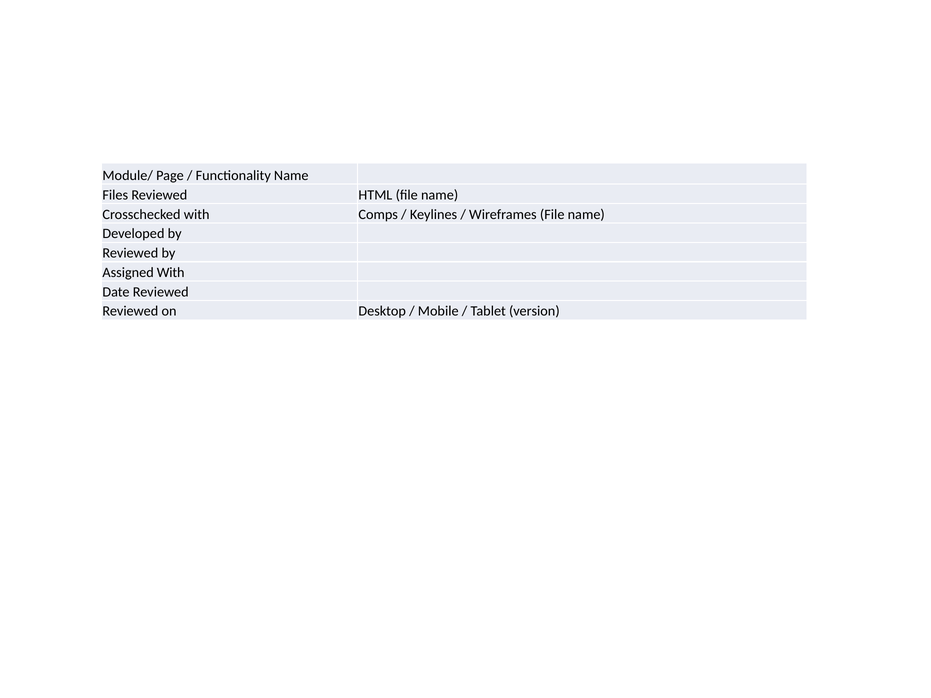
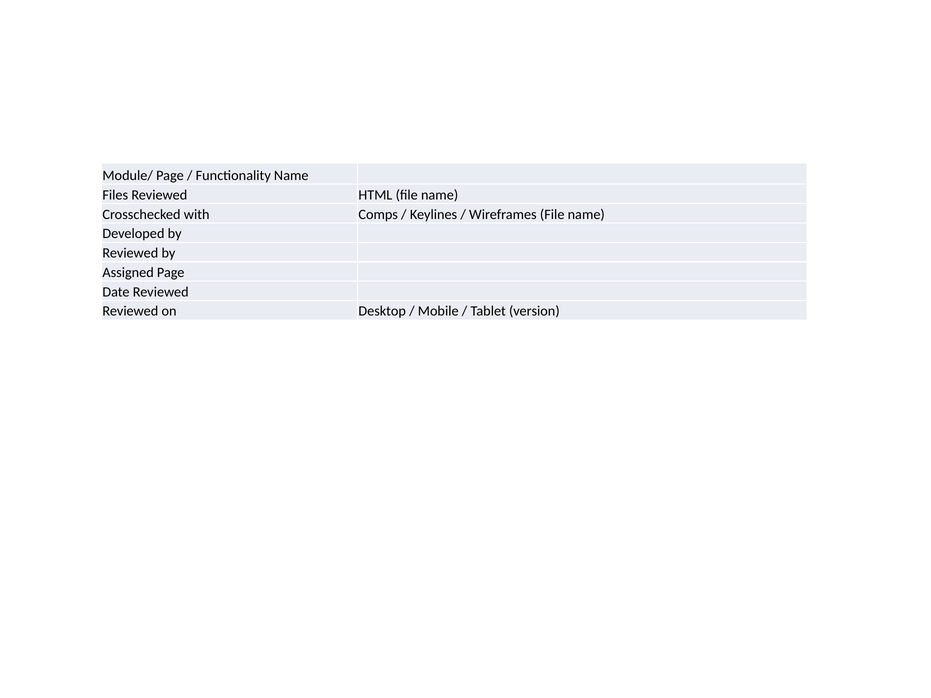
Assigned With: With -> Page (171, 273)
